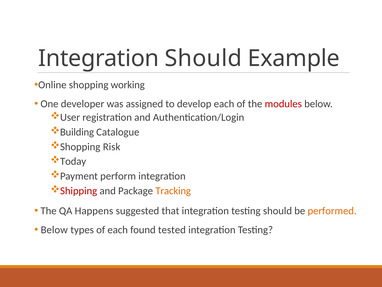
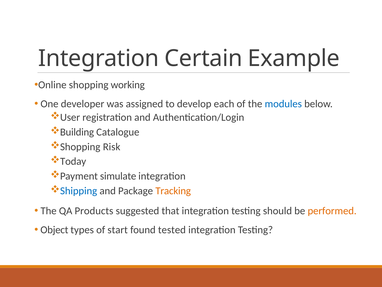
Integration Should: Should -> Certain (203, 58)
modules colour: red -> blue (283, 104)
perform: perform -> simulate (118, 176)
Shipping colour: red -> blue (79, 191)
Happens: Happens -> Products (94, 210)
Below: Below -> Object (54, 229)
of each: each -> start (118, 229)
